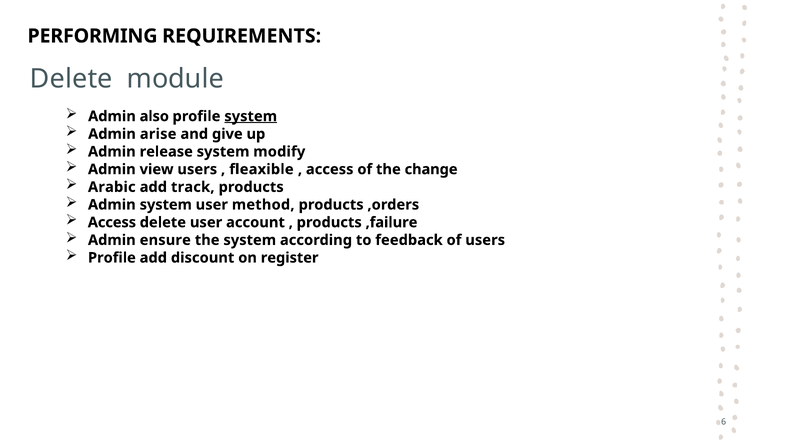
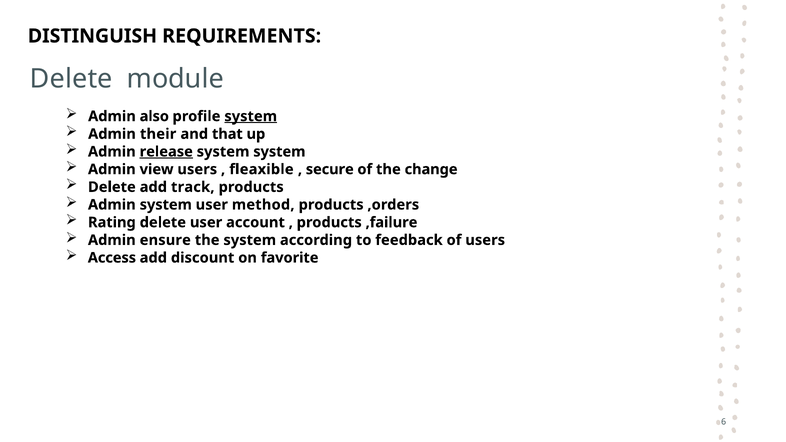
PERFORMING: PERFORMING -> DISTINGUISH (92, 36)
arise: arise -> their (158, 134)
give: give -> that (227, 134)
release underline: none -> present (166, 152)
system modify: modify -> system (279, 152)
access: access -> secure (330, 169)
Arabic: Arabic -> Delete (112, 187)
Access: Access -> Rating (112, 222)
Profile: Profile -> Access (112, 258)
register: register -> favorite (290, 258)
